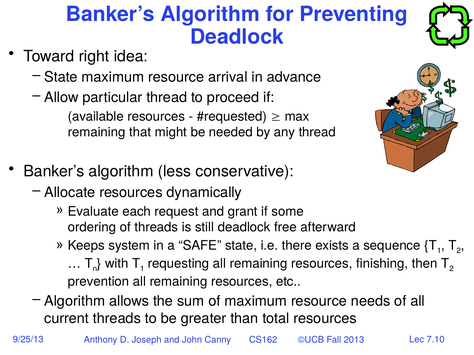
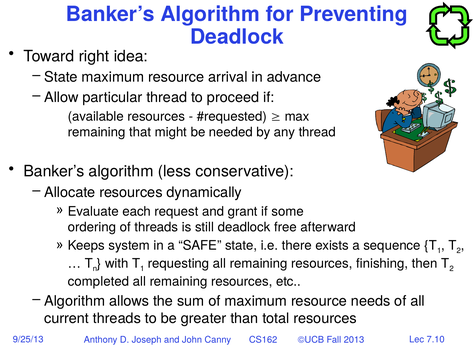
prevention: prevention -> completed (99, 282)
